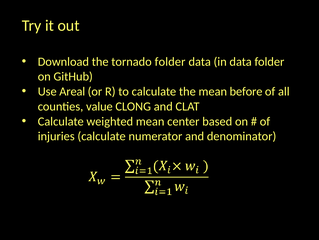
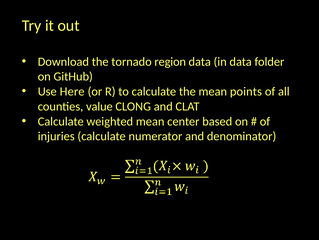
tornado folder: folder -> region (170, 61)
Areal: Areal -> Here (72, 91)
before: before -> points (246, 91)
